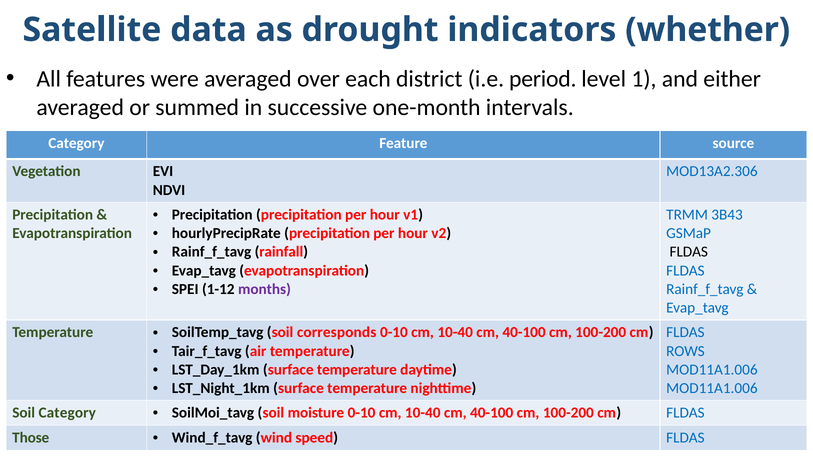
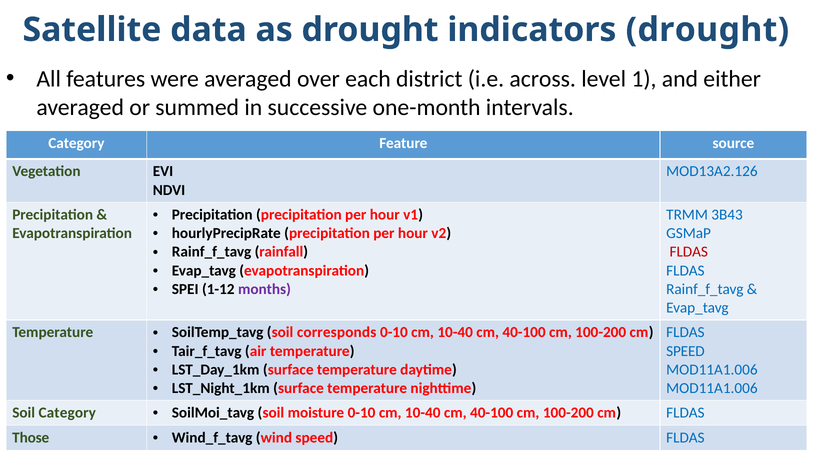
indicators whether: whether -> drought (707, 30)
period: period -> across (543, 79)
MOD13A2.306: MOD13A2.306 -> MOD13A2.126 (712, 172)
FLDAS colour: black -> red (689, 252)
ROWS: ROWS -> SPEED (685, 351)
